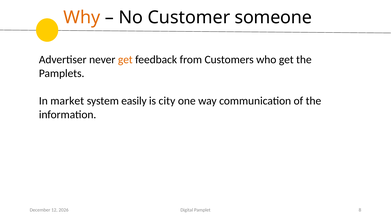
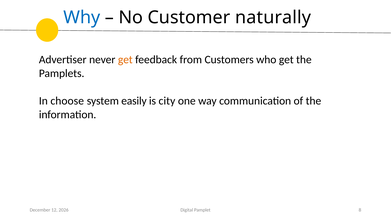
Why colour: orange -> blue (82, 18)
someone: someone -> naturally (273, 18)
market: market -> choose (67, 101)
